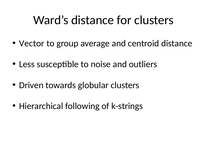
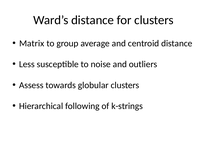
Vector: Vector -> Matrix (32, 43)
Driven: Driven -> Assess (31, 85)
